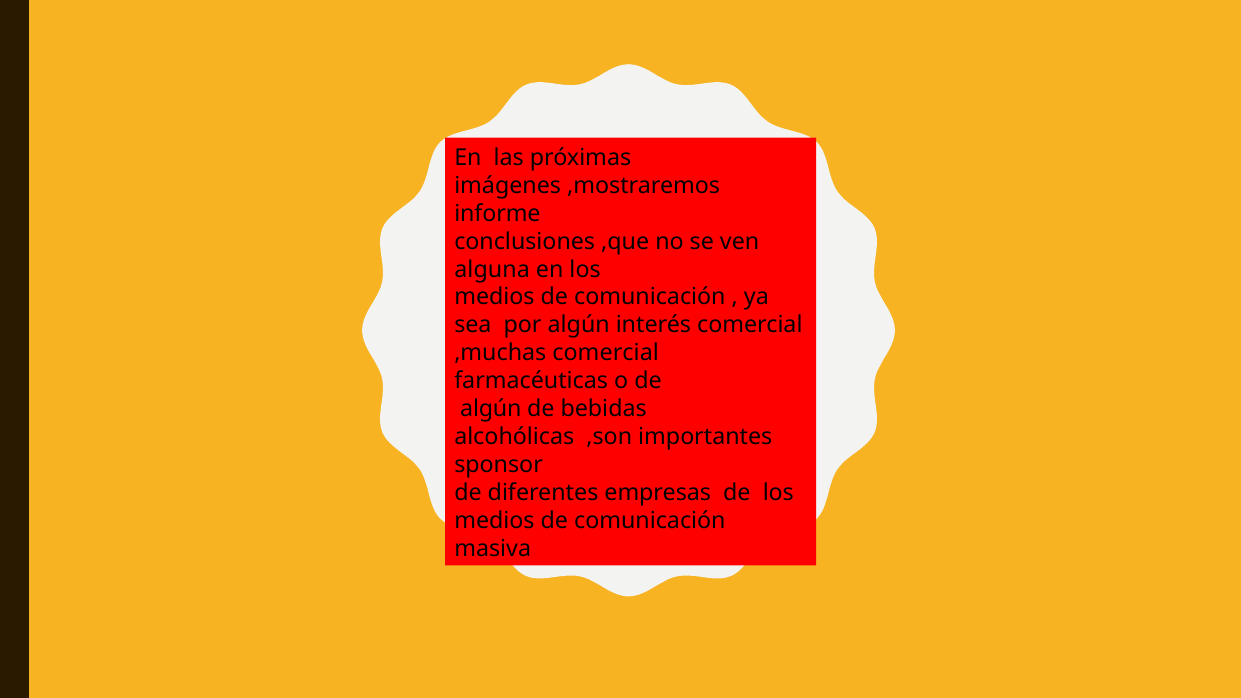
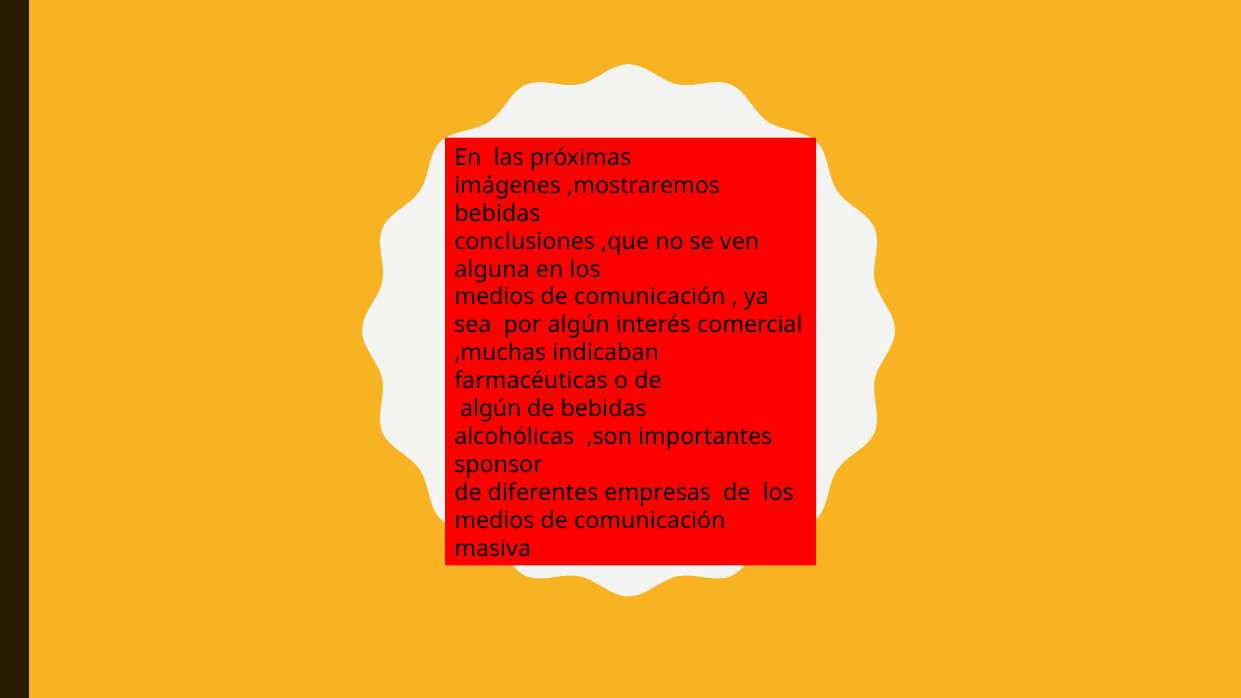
informe: informe -> bebidas (497, 214)
,muchas comercial: comercial -> indicaban (606, 353)
